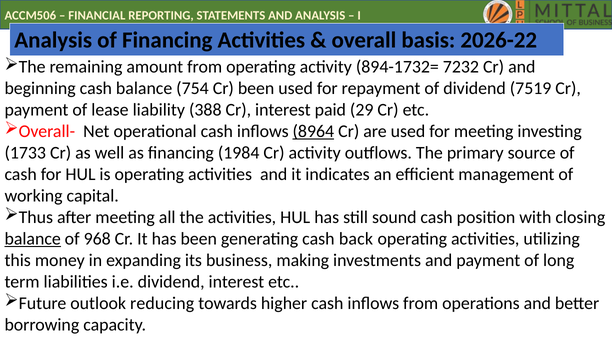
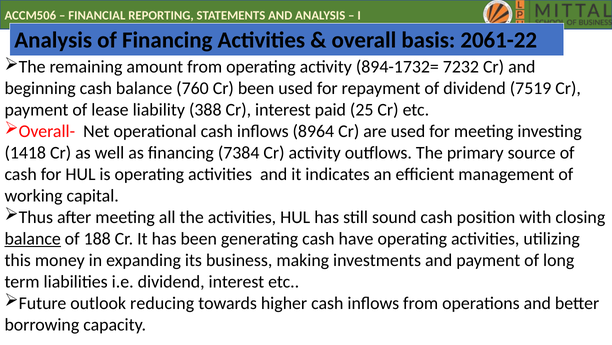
2026-22: 2026-22 -> 2061-22 (499, 40)
754: 754 -> 760 (192, 88)
29: 29 -> 25 (362, 110)
8964 underline: present -> none (313, 131)
1733: 1733 -> 1418 (25, 153)
1984: 1984 -> 7384 (239, 153)
968: 968 -> 188 (97, 238)
back: back -> have (356, 238)
